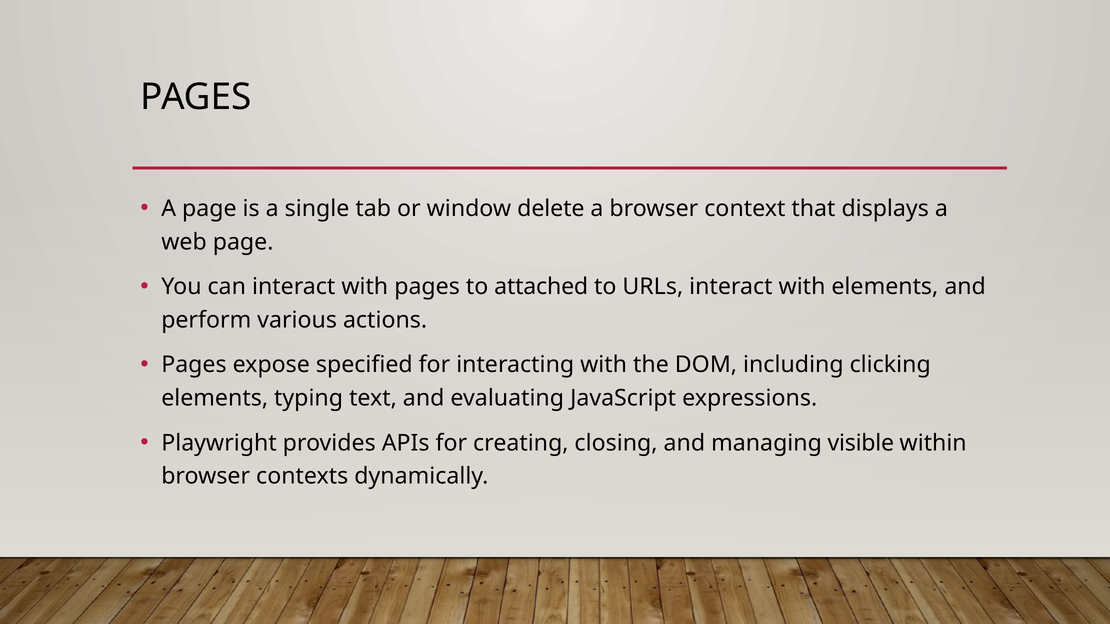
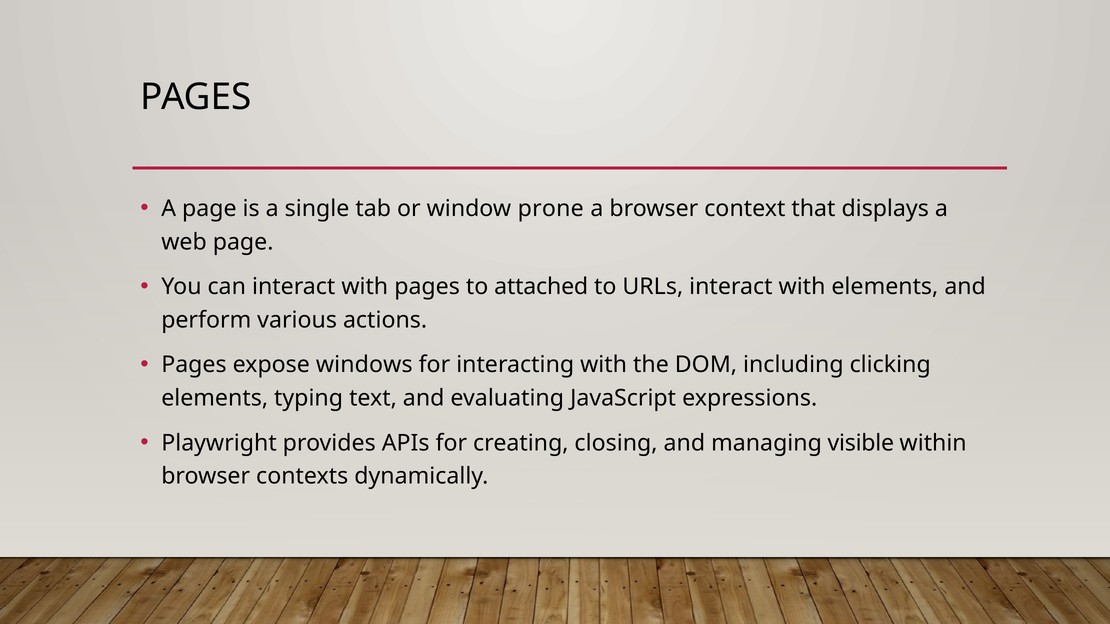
delete: delete -> prone (551, 209)
specified: specified -> windows (364, 365)
